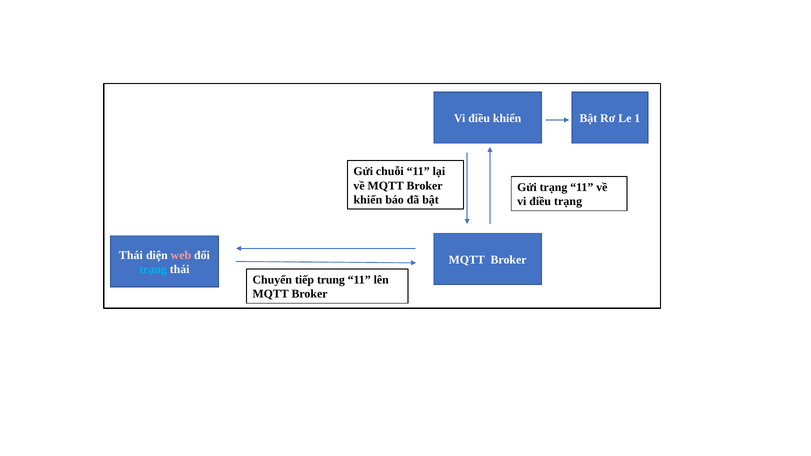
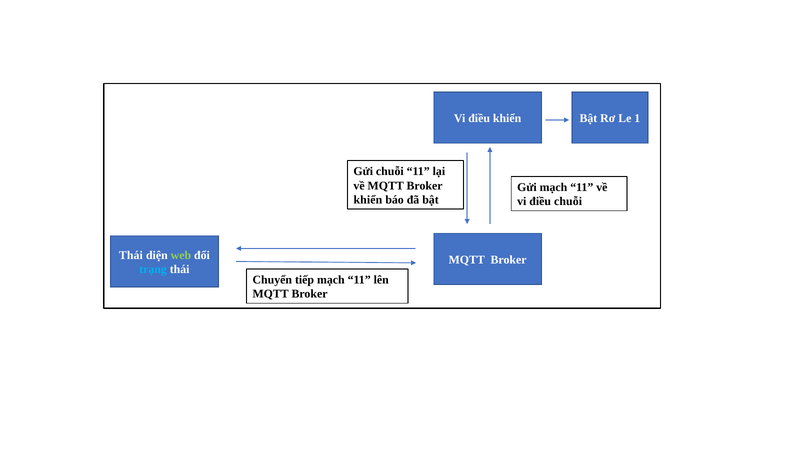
Gửi trạng: trạng -> mạch (553, 187)
điều trạng: trạng -> chuỗi (568, 202)
web colour: pink -> light green (181, 255)
tiếp trung: trung -> mạch (331, 280)
